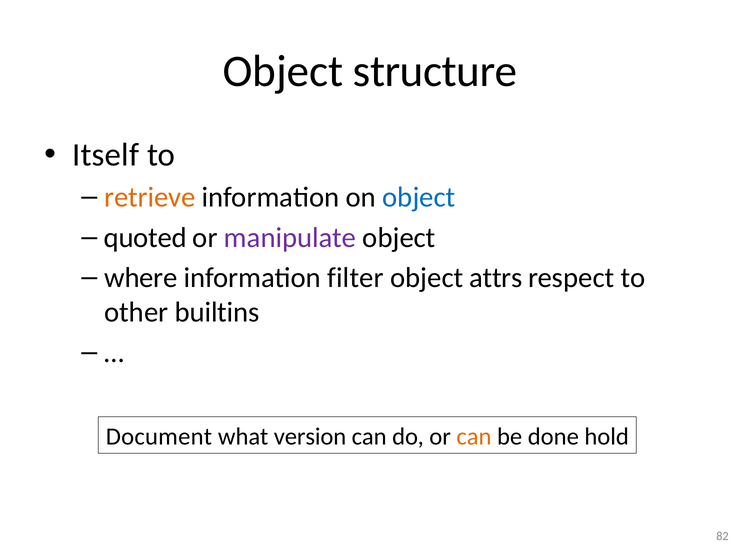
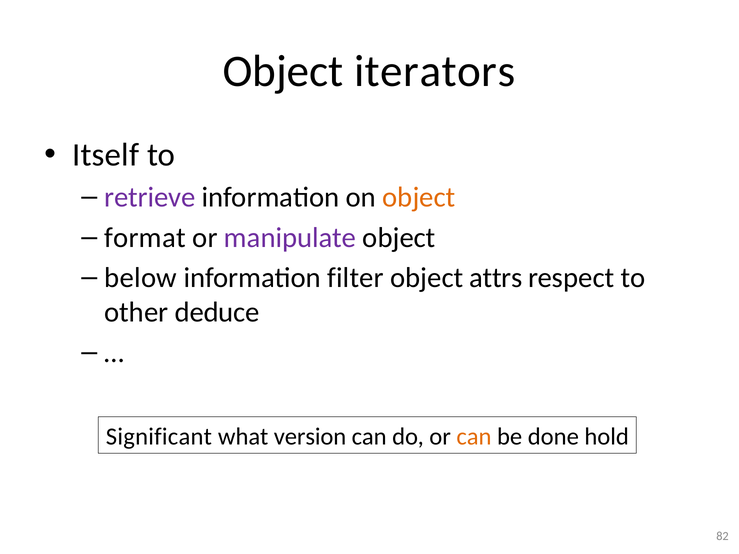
structure: structure -> iterators (435, 72)
retrieve colour: orange -> purple (150, 197)
object colour: blue -> orange (419, 197)
quoted: quoted -> format (145, 238)
where: where -> below (141, 278)
builtins: builtins -> deduce (217, 313)
Document: Document -> Significant (159, 437)
